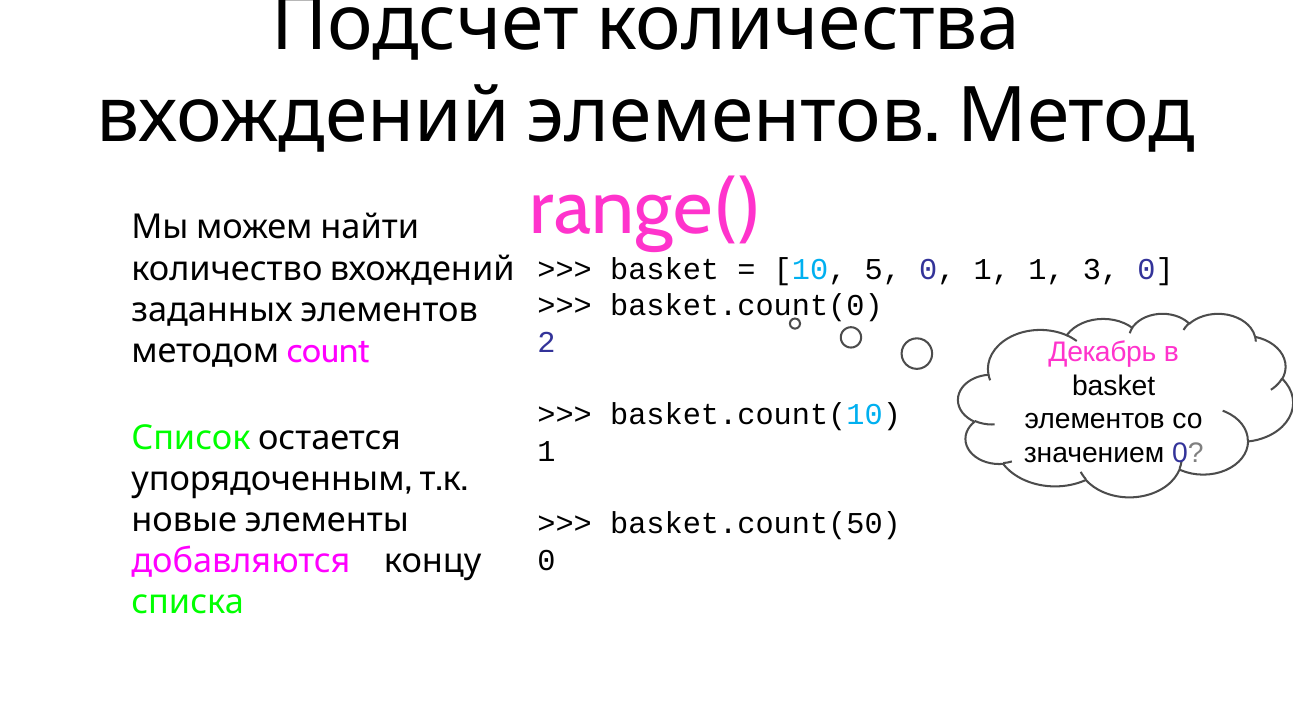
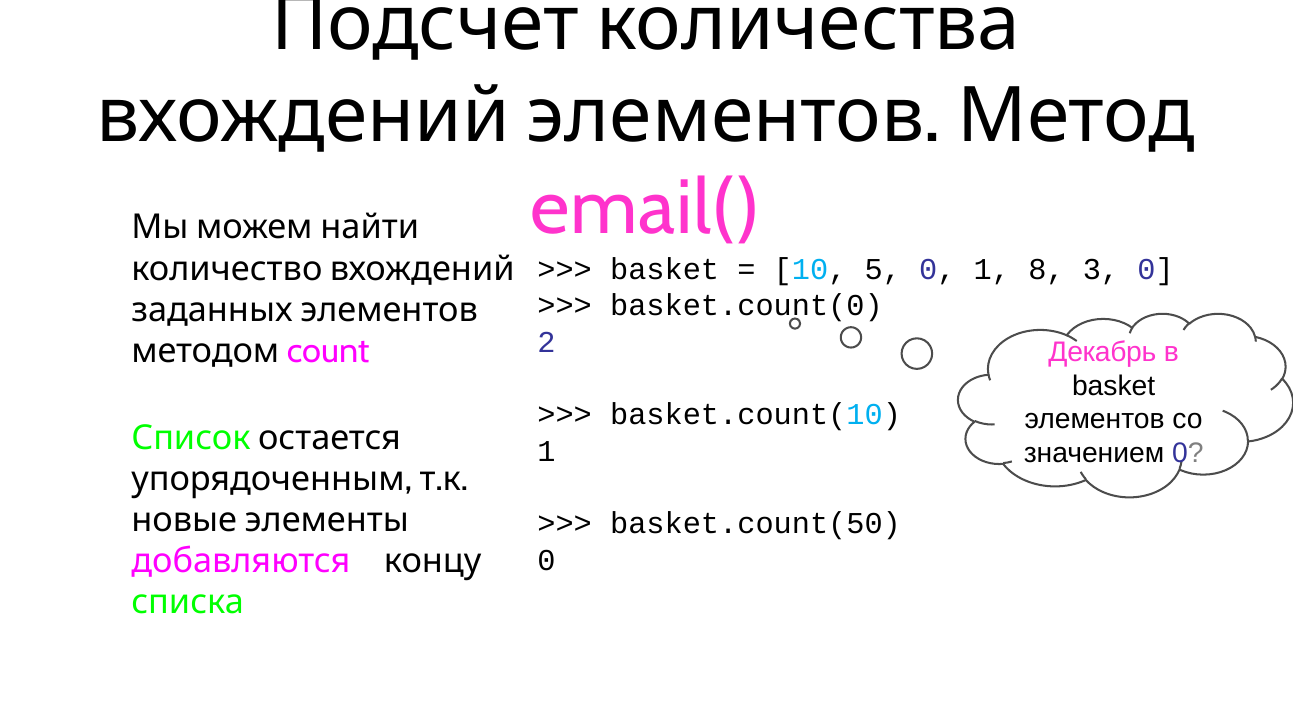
range(: range( -> email( (646, 208)
1 1: 1 -> 8 (1046, 269)
